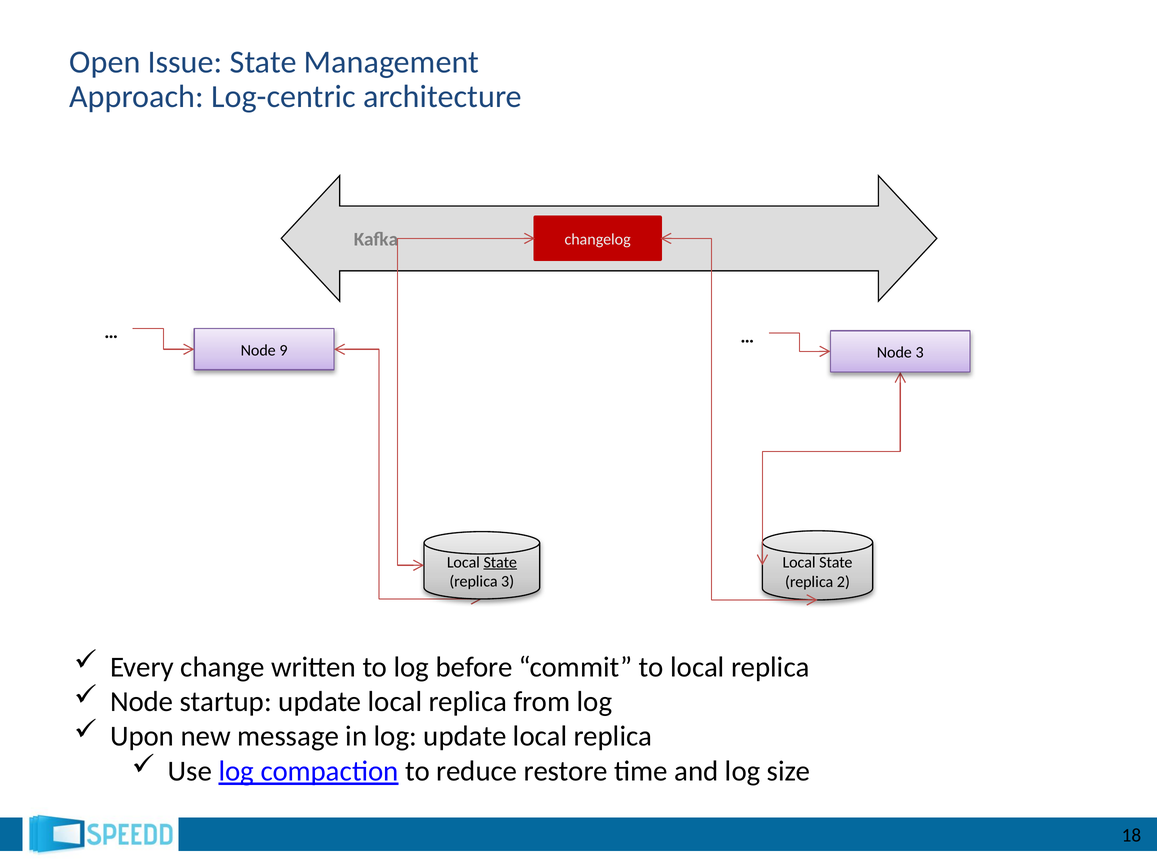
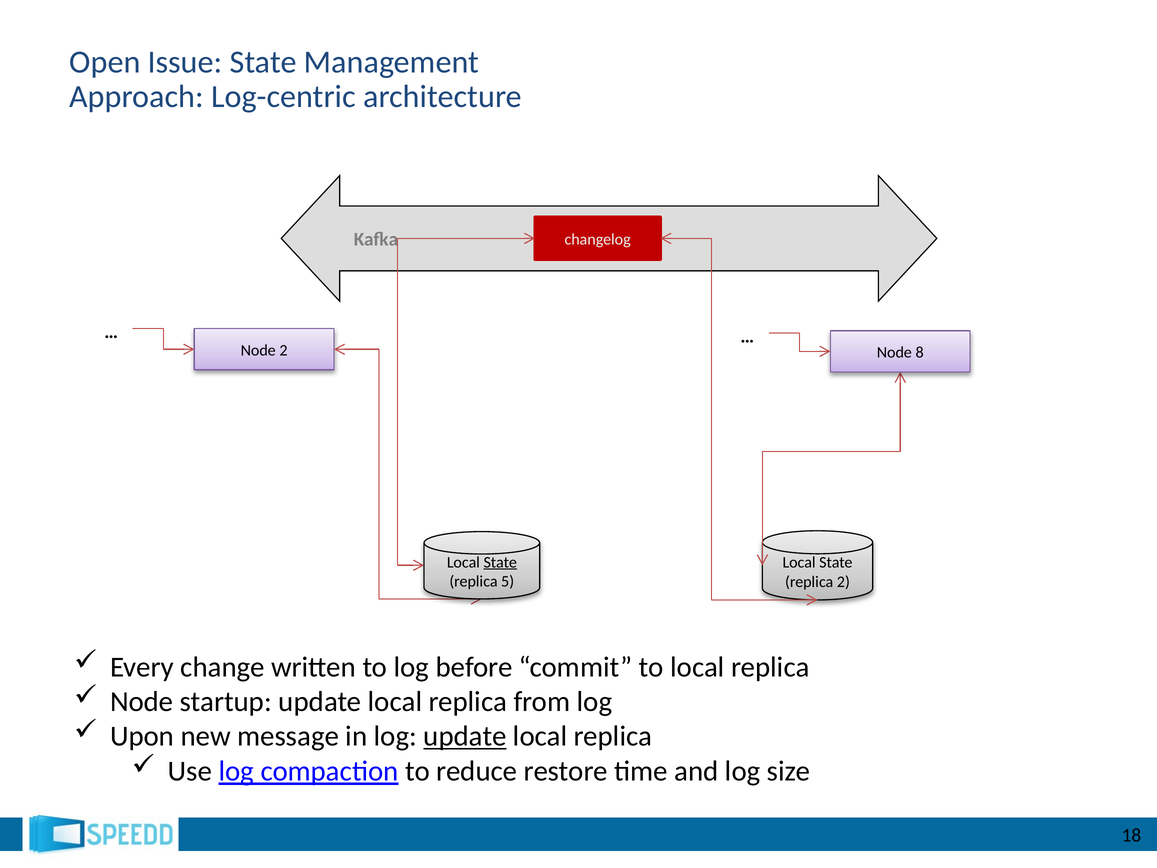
Node 9: 9 -> 2 (284, 350)
Node 3: 3 -> 8 (920, 352)
replica 3: 3 -> 5 (508, 581)
update underline: none -> present (465, 736)
